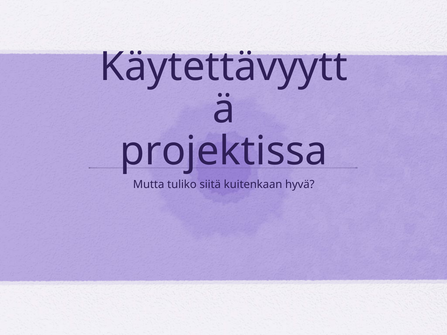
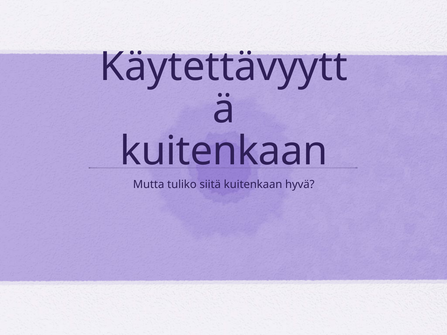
projektissa: projektissa -> kuitenkaan (224, 151)
